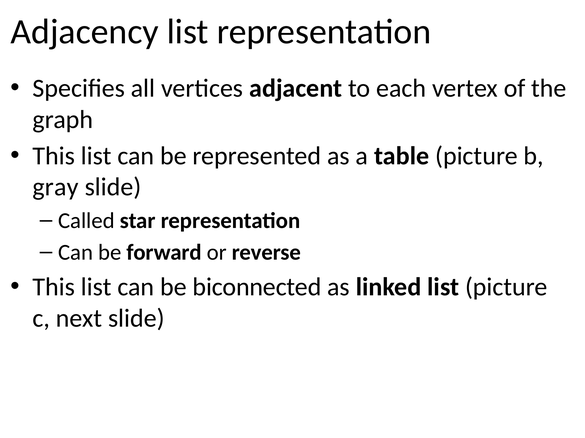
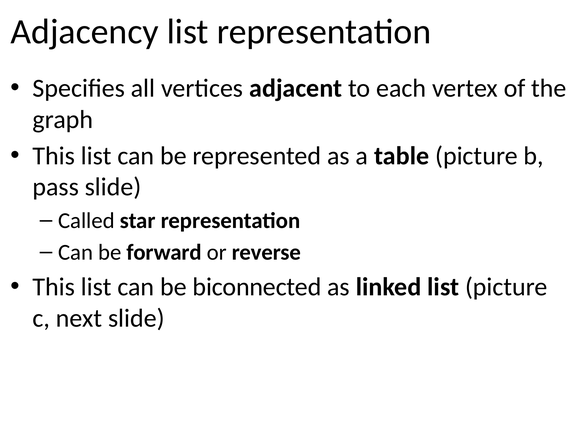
gray: gray -> pass (56, 187)
